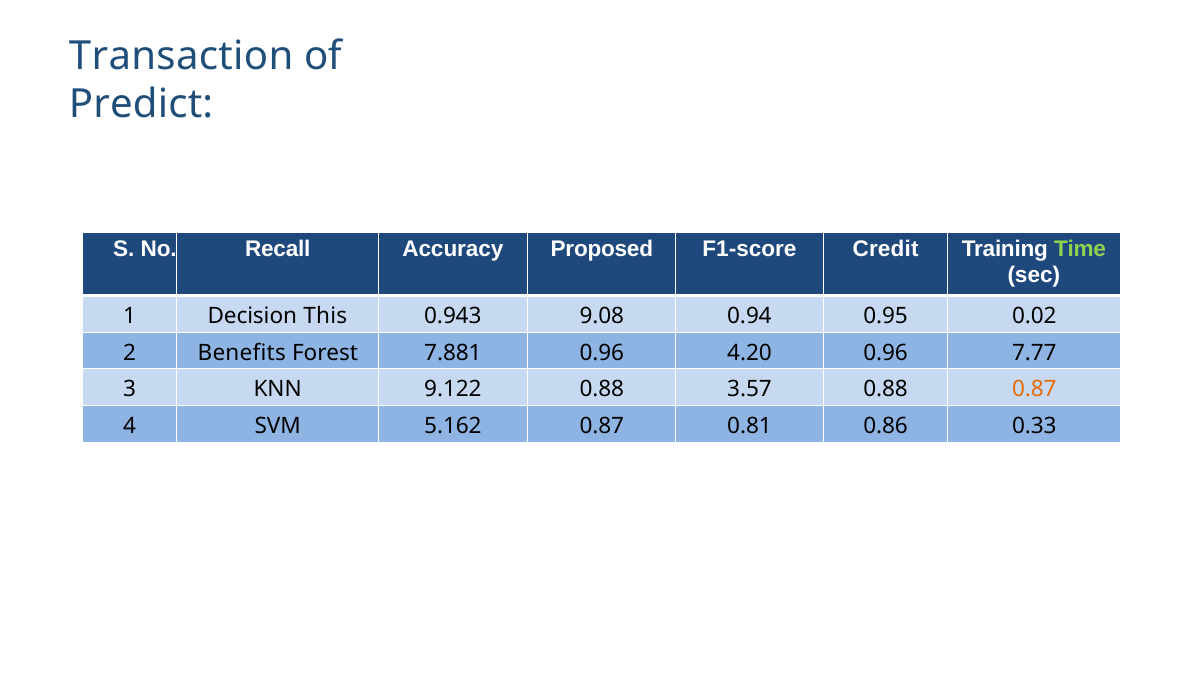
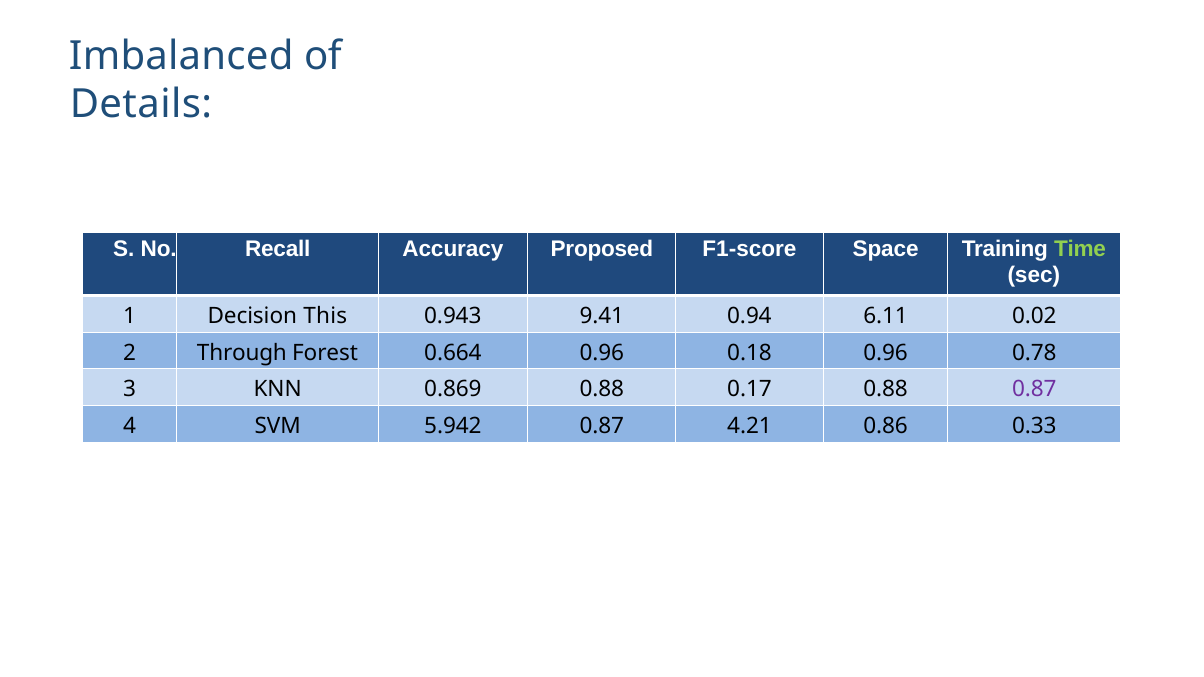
Transaction: Transaction -> Imbalanced (181, 56)
Predict: Predict -> Details (141, 104)
Credit: Credit -> Space (886, 250)
9.08: 9.08 -> 9.41 (602, 316)
0.95: 0.95 -> 6.11 (886, 316)
Benefits: Benefits -> Through (242, 353)
7.881: 7.881 -> 0.664 (453, 353)
4.20: 4.20 -> 0.18 (749, 353)
7.77: 7.77 -> 0.78 (1034, 353)
9.122: 9.122 -> 0.869 (453, 390)
3.57: 3.57 -> 0.17 (749, 390)
0.87 colour: orange -> purple (1034, 390)
5.162: 5.162 -> 5.942 (453, 426)
0.81: 0.81 -> 4.21 (749, 426)
